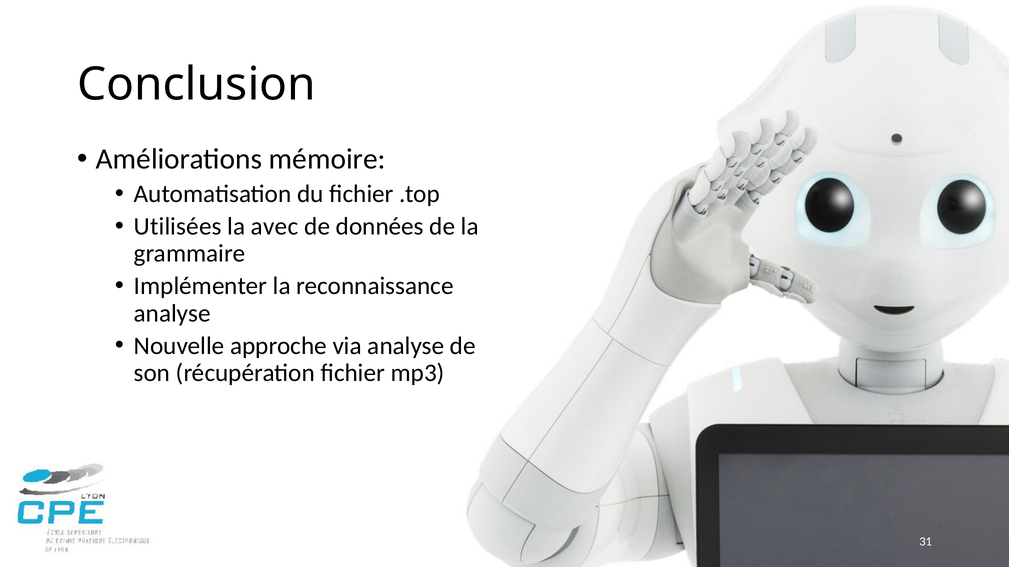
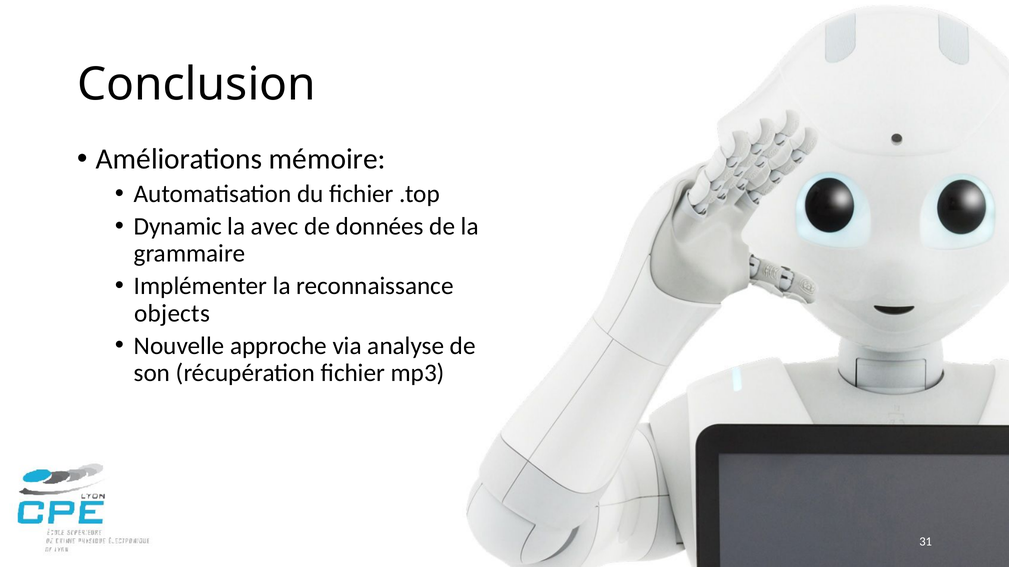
Utilisées: Utilisées -> Dynamic (178, 227)
analyse: analyse -> objects (172, 314)
